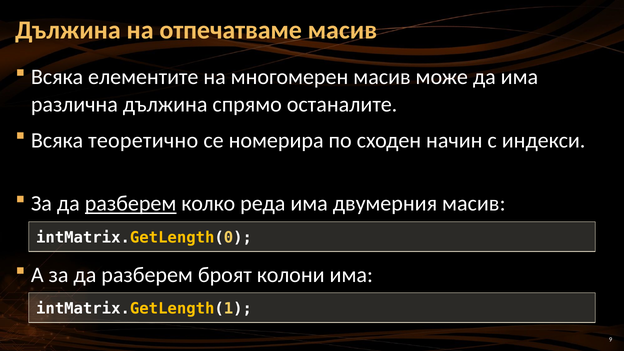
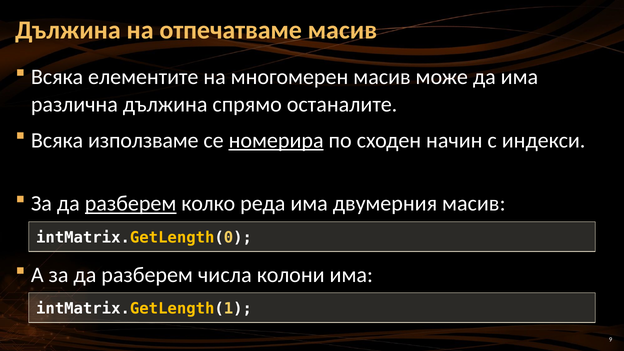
теоретично: теоретично -> използваме (143, 140)
номерира underline: none -> present (276, 140)
броят: броят -> числа (225, 275)
